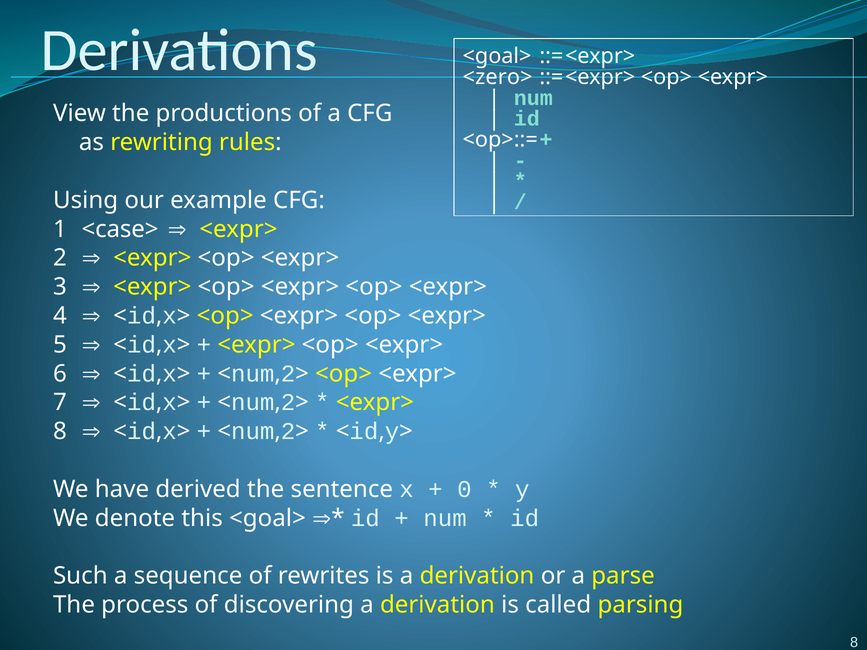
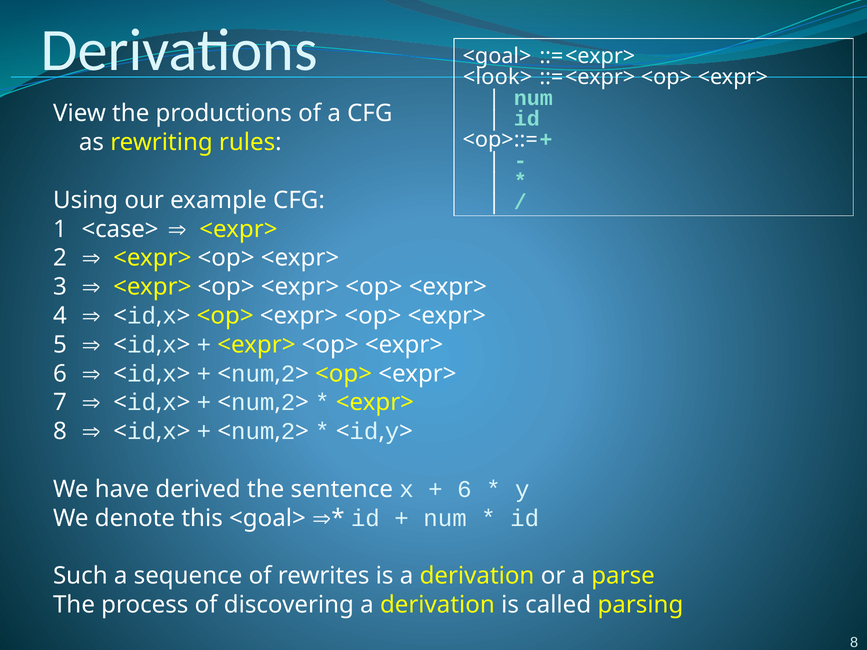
<zero>: <zero> -> <look> (498, 77)
0: 0 -> 6 (464, 489)
